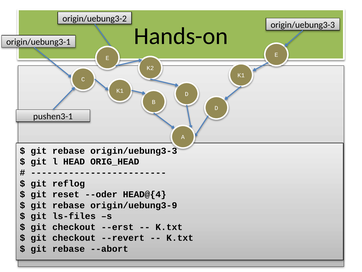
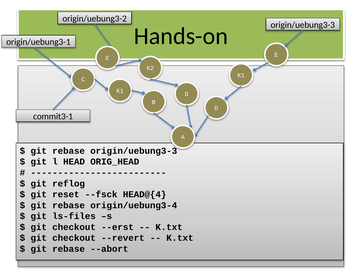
pushen3-1: pushen3-1 -> commit3-1 (53, 116)
--oder: --oder -> --fsck (101, 194)
origin/uebung3-9: origin/uebung3-9 -> origin/uebung3-4 (134, 205)
